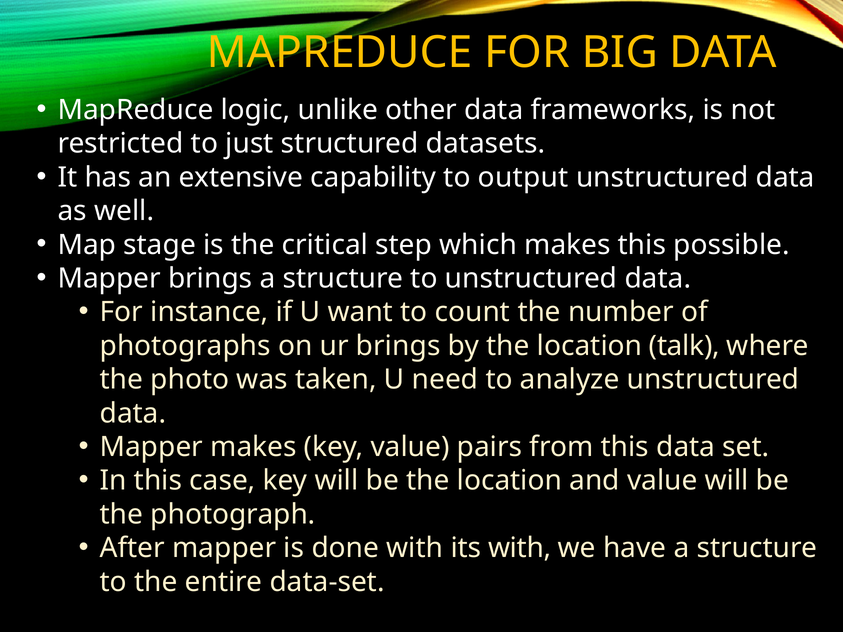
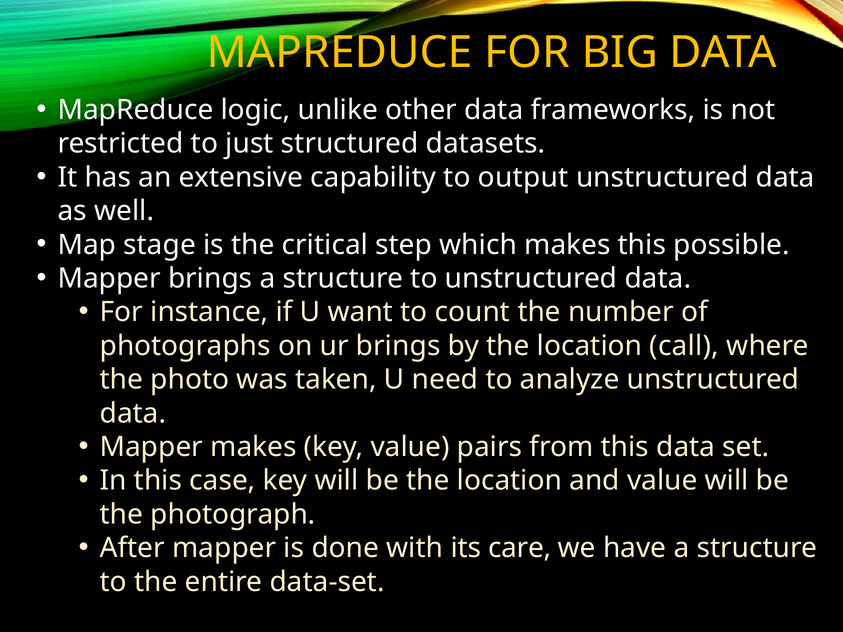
talk: talk -> call (684, 346)
its with: with -> care (520, 548)
